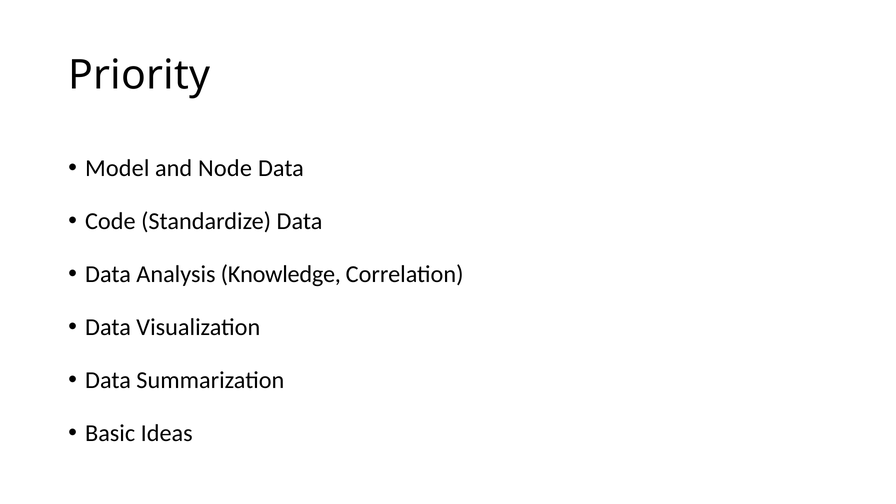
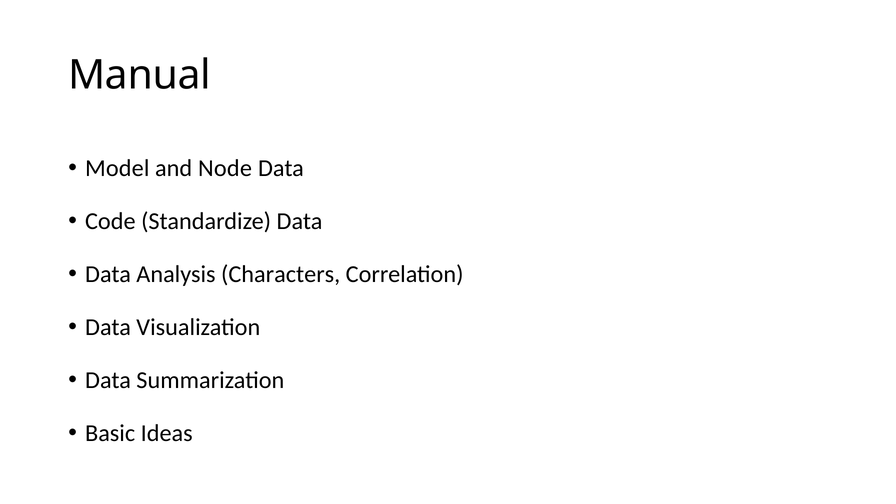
Priority: Priority -> Manual (139, 75)
Knowledge: Knowledge -> Characters (281, 274)
